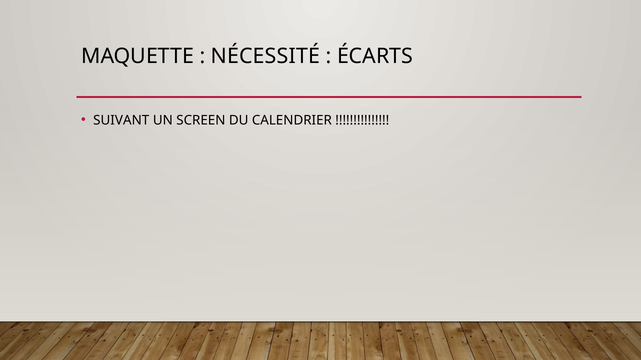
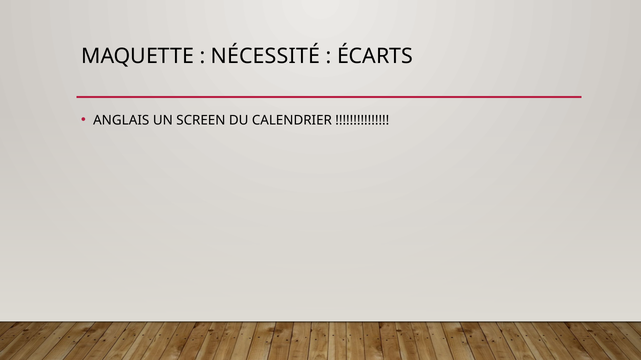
SUIVANT: SUIVANT -> ANGLAIS (121, 121)
